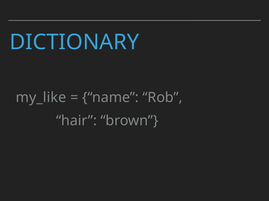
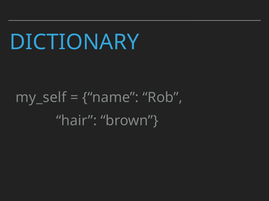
my_like: my_like -> my_self (41, 98)
